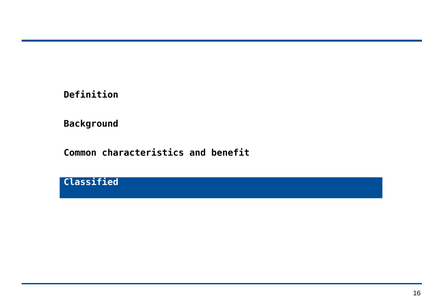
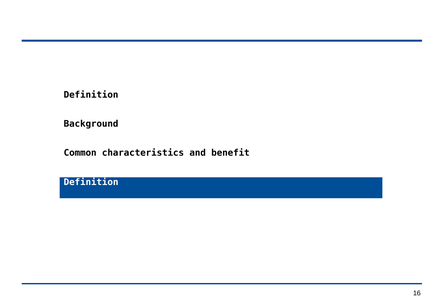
Classified: Classified -> Definition (91, 182)
